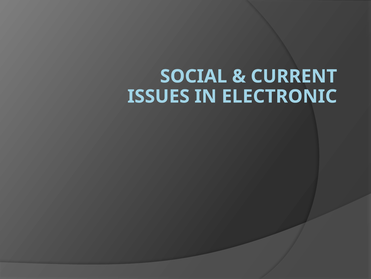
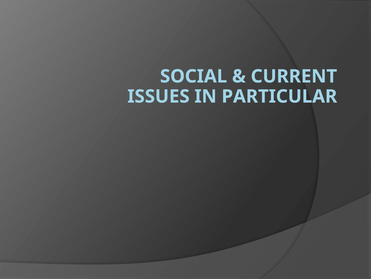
ELECTRONIC: ELECTRONIC -> PARTICULAR (279, 96)
